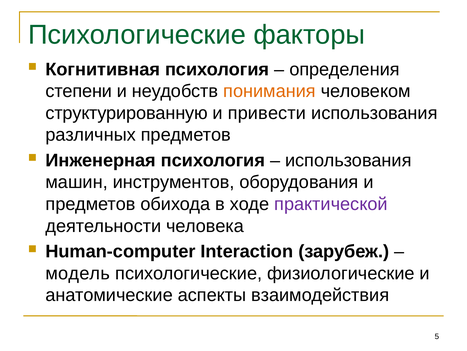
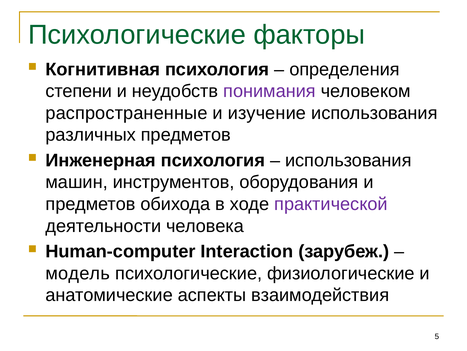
понимания colour: orange -> purple (270, 91)
структурированную: структурированную -> распространенные (127, 113)
привести: привести -> изучение (267, 113)
